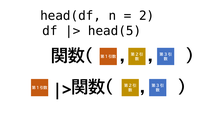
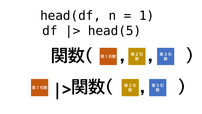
2: 2 -> 1 (147, 16)
